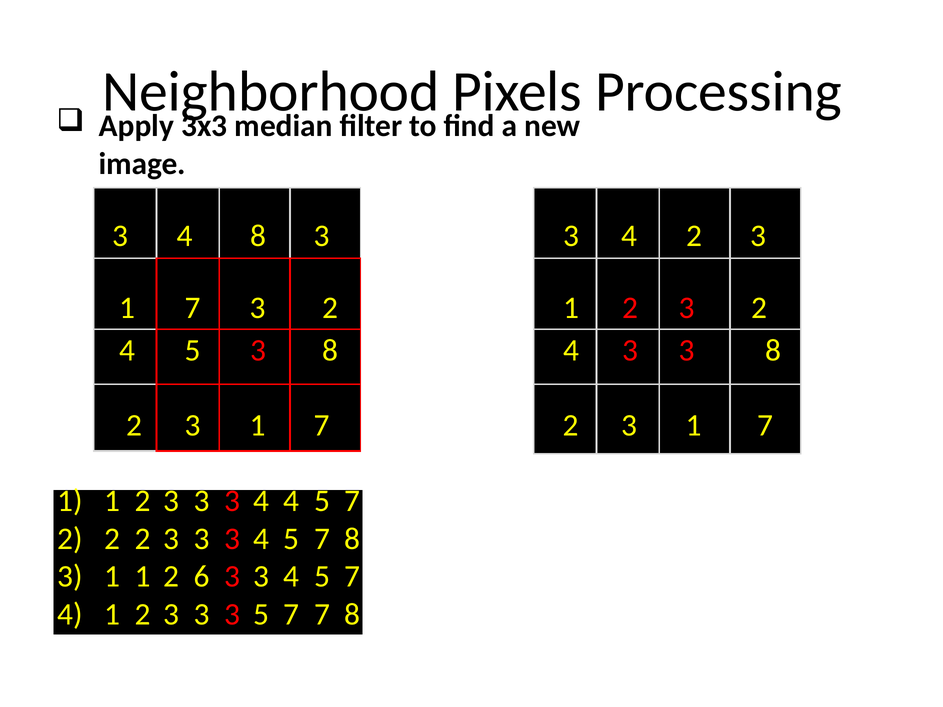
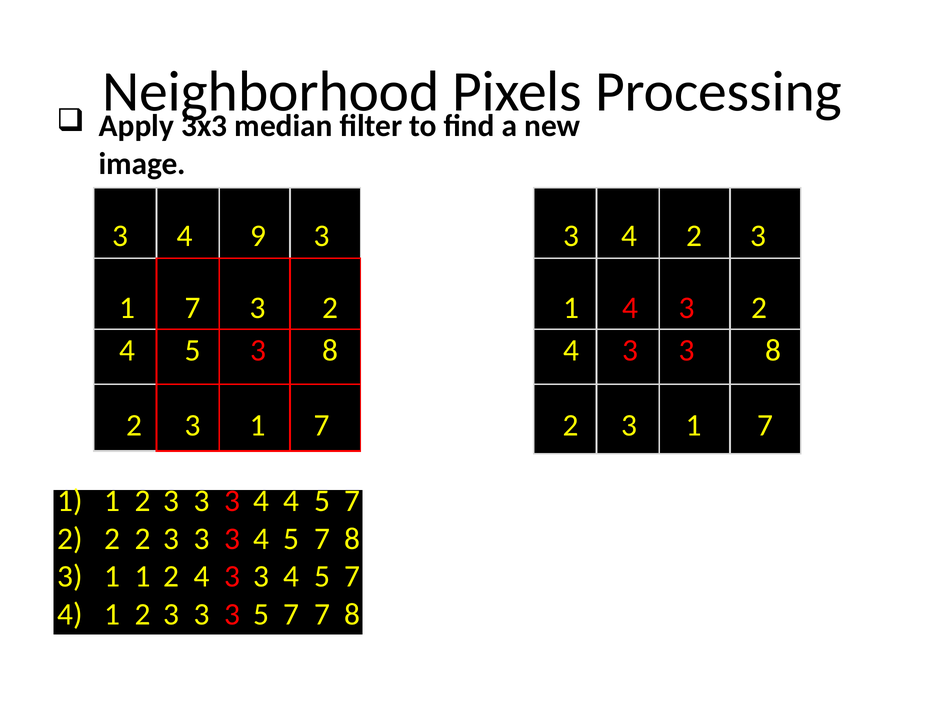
4 8: 8 -> 9 (258, 236)
2: 2 -> 4 (630, 308)
1 2 6: 6 -> 4 (202, 577)
